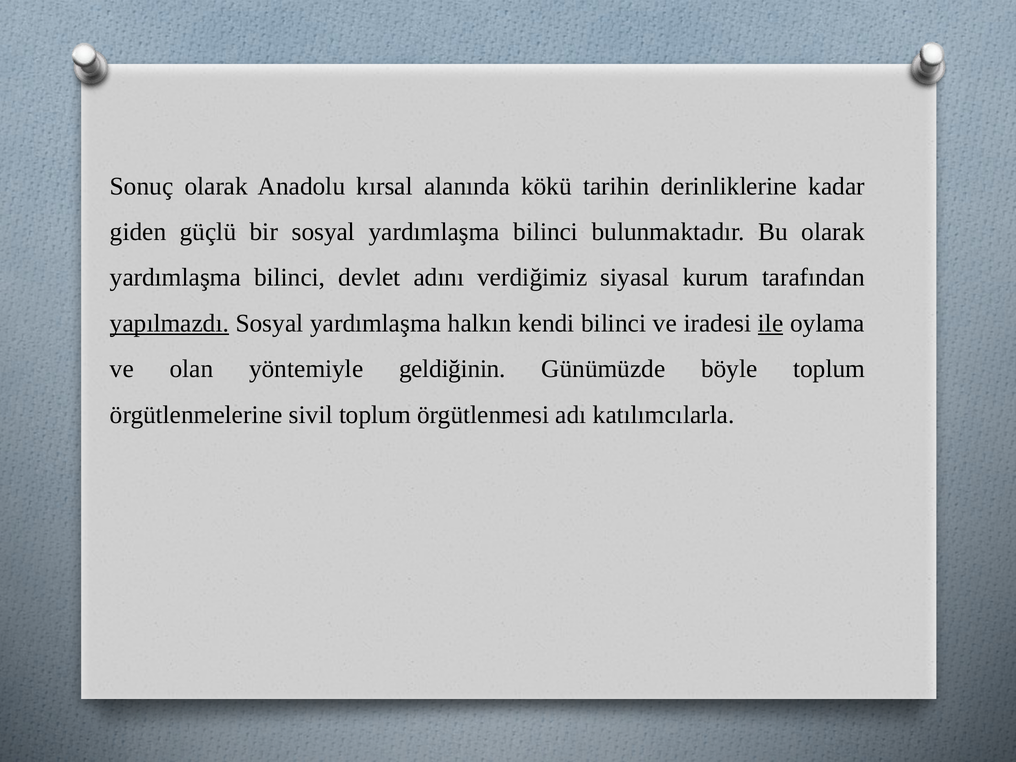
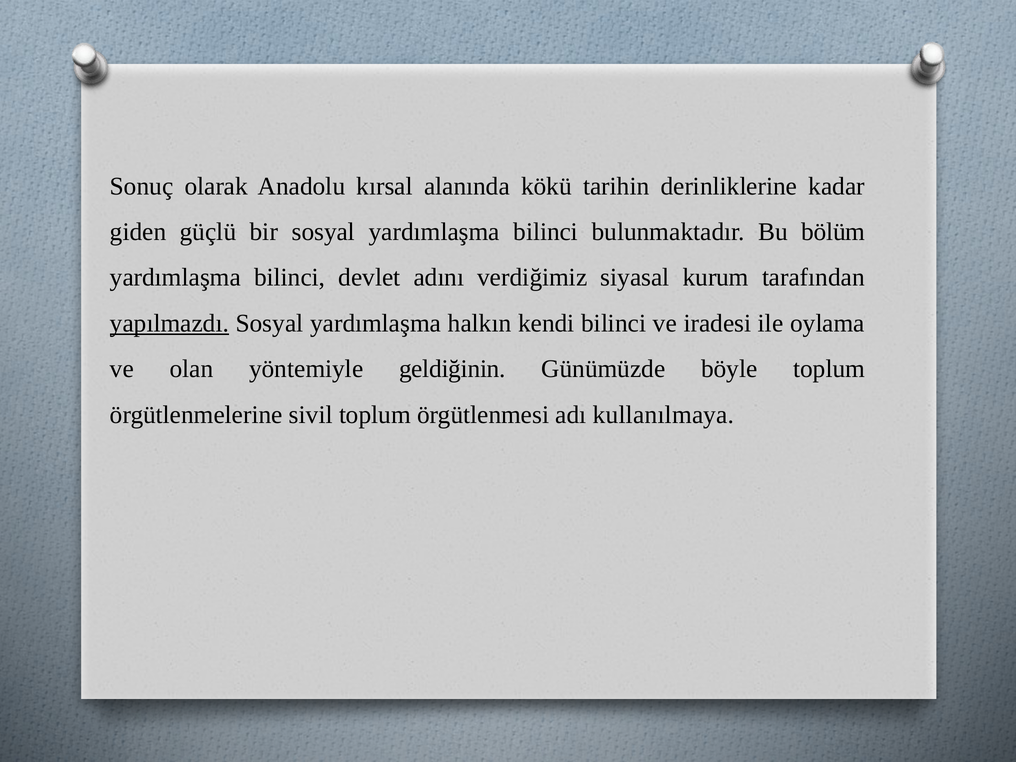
Bu olarak: olarak -> bölüm (833, 232)
ile underline: present -> none (771, 323)
katılımcılarla: katılımcılarla -> kullanılmaya (664, 415)
